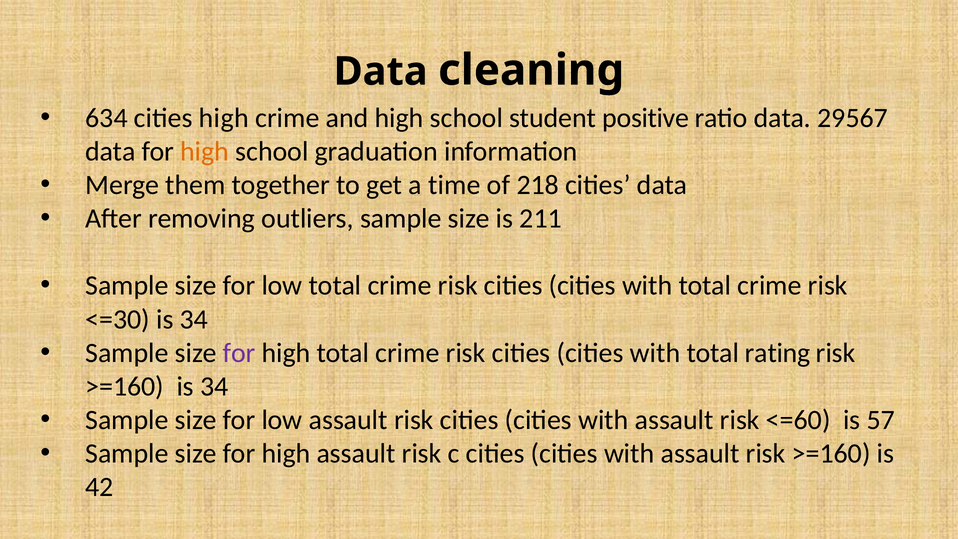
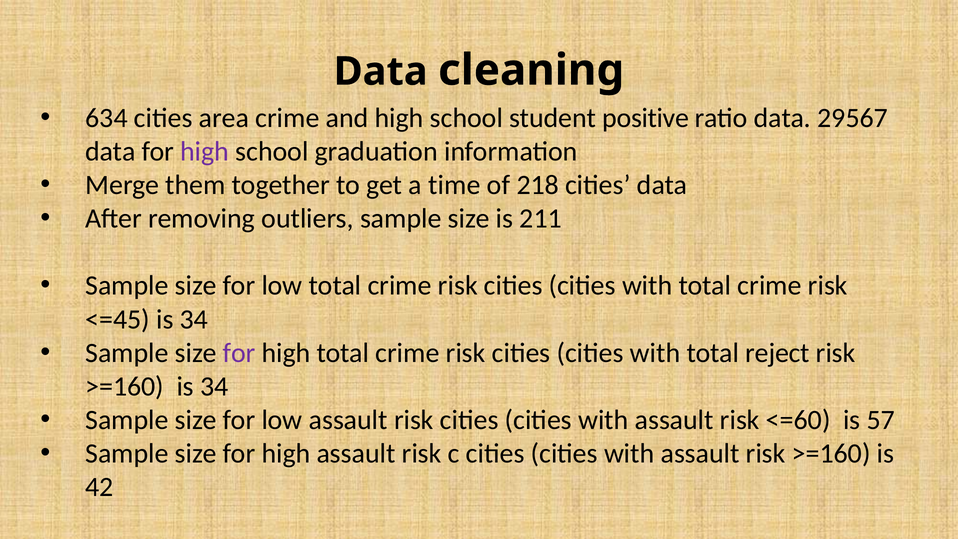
cities high: high -> area (224, 118)
high colour: orange -> purple (205, 152)
<=30: <=30 -> <=45 (118, 319)
rating: rating -> reject (778, 353)
